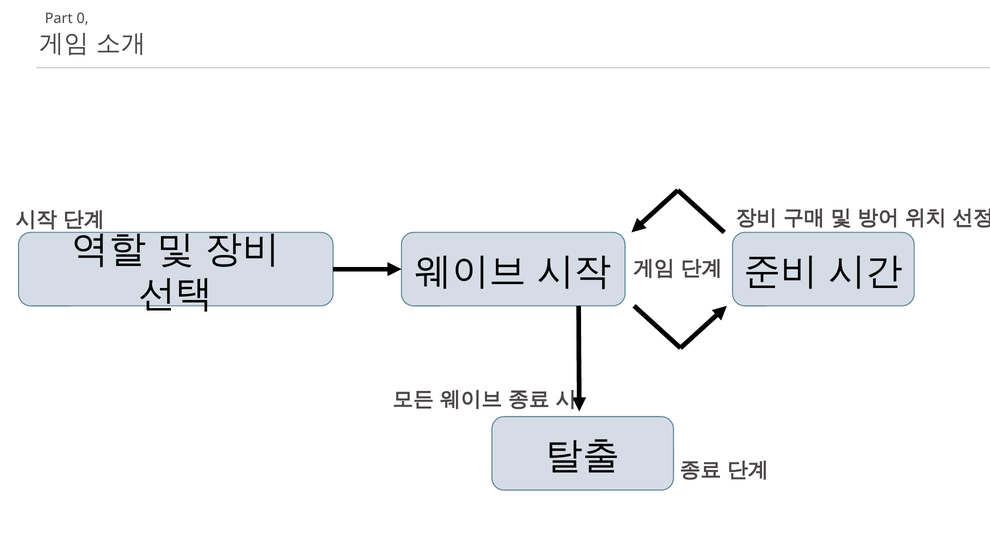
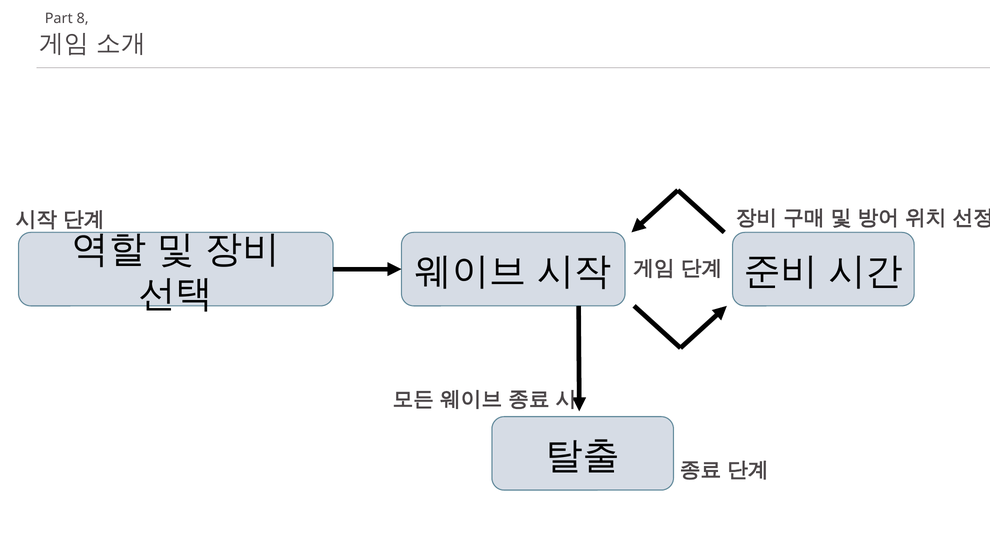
0: 0 -> 8 (83, 19)
